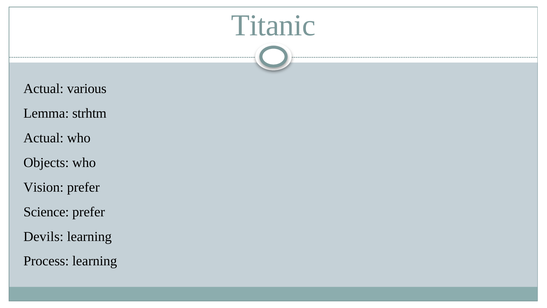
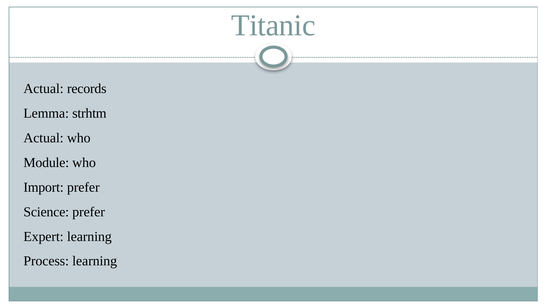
various: various -> records (87, 89)
Objects: Objects -> Module (46, 162)
Vision: Vision -> Import (44, 187)
Devils: Devils -> Expert (43, 236)
